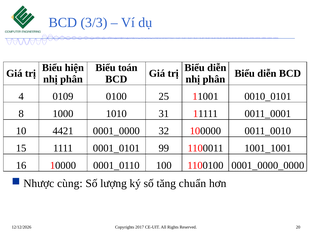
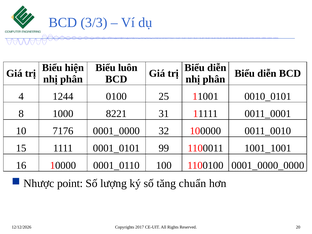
toán: toán -> luôn (128, 68)
0109: 0109 -> 1244 (63, 97)
1010: 1010 -> 8221 (116, 114)
4421: 4421 -> 7176 (63, 131)
cùng: cùng -> point (70, 183)
